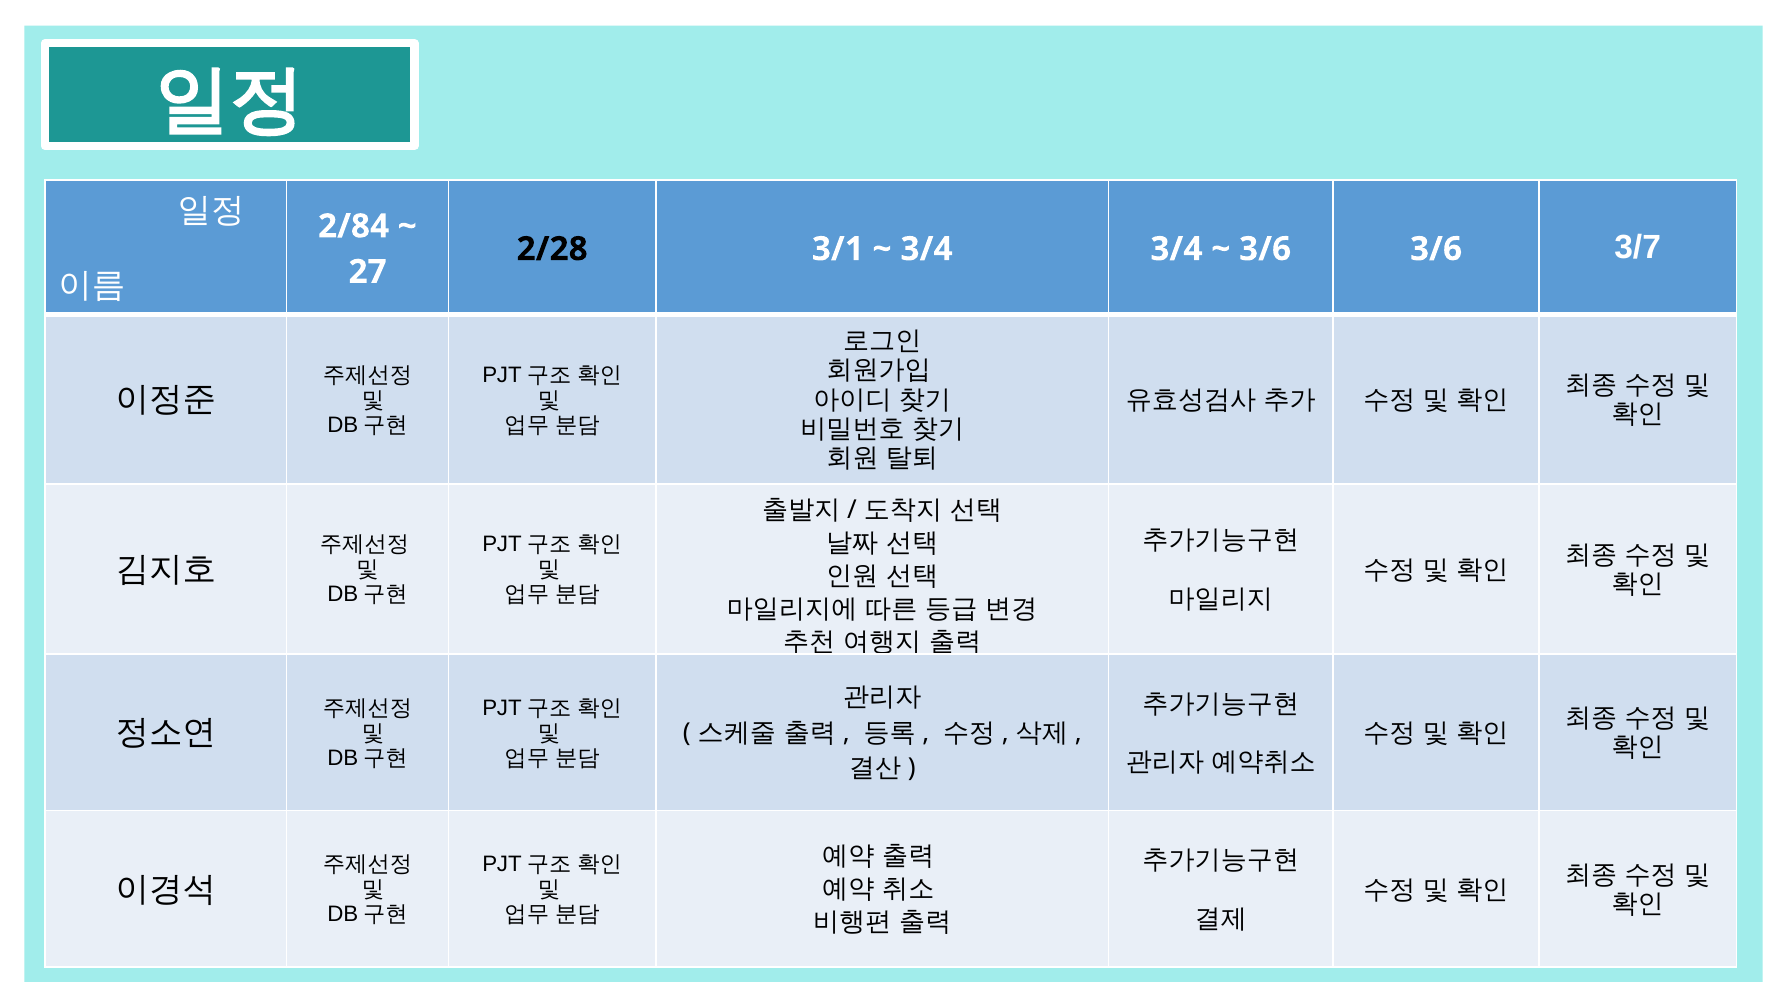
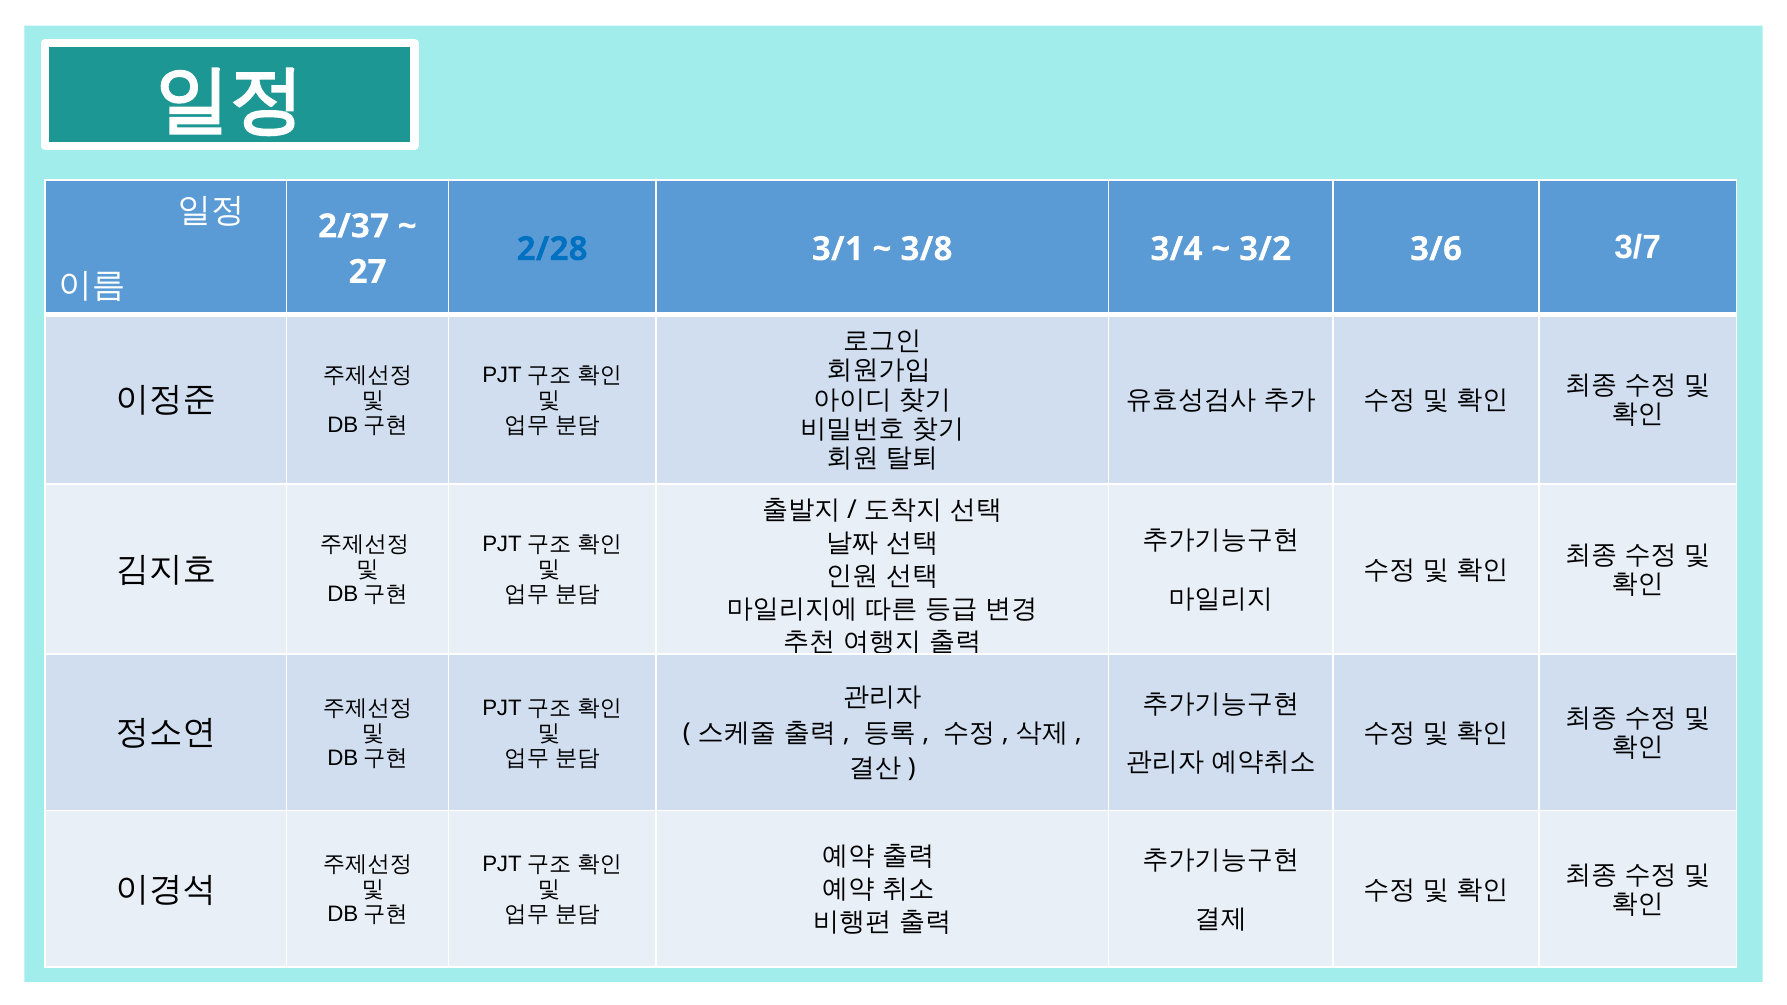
2/84: 2/84 -> 2/37 (354, 226)
2/28 colour: black -> blue (552, 249)
3/4: 3/4 -> 3/8 (927, 249)
3/6: 3/6 -> 3/2 (1265, 249)
